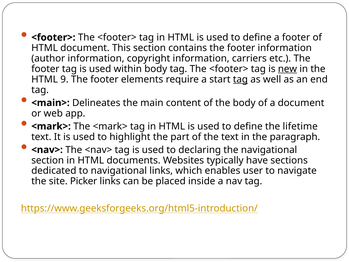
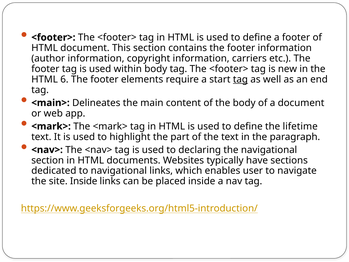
new underline: present -> none (287, 69)
9: 9 -> 6 (64, 79)
site Picker: Picker -> Inside (84, 181)
